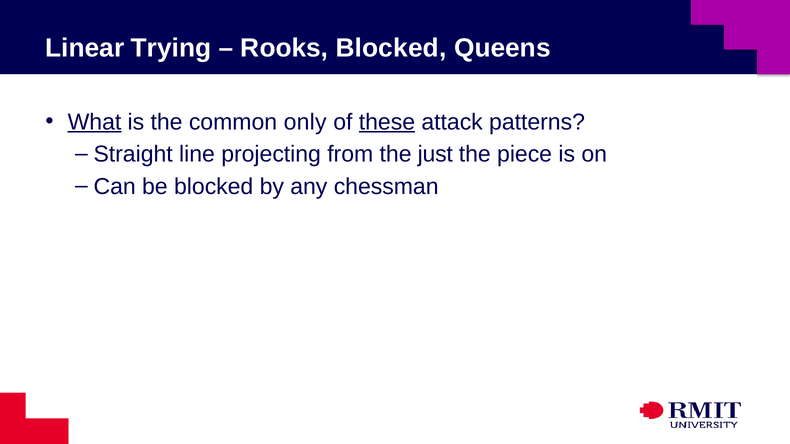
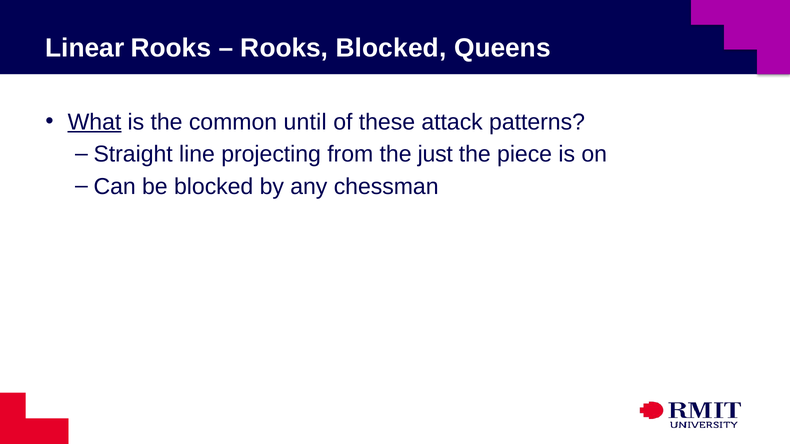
Linear Trying: Trying -> Rooks (171, 48)
only: only -> until (305, 122)
these underline: present -> none (387, 122)
